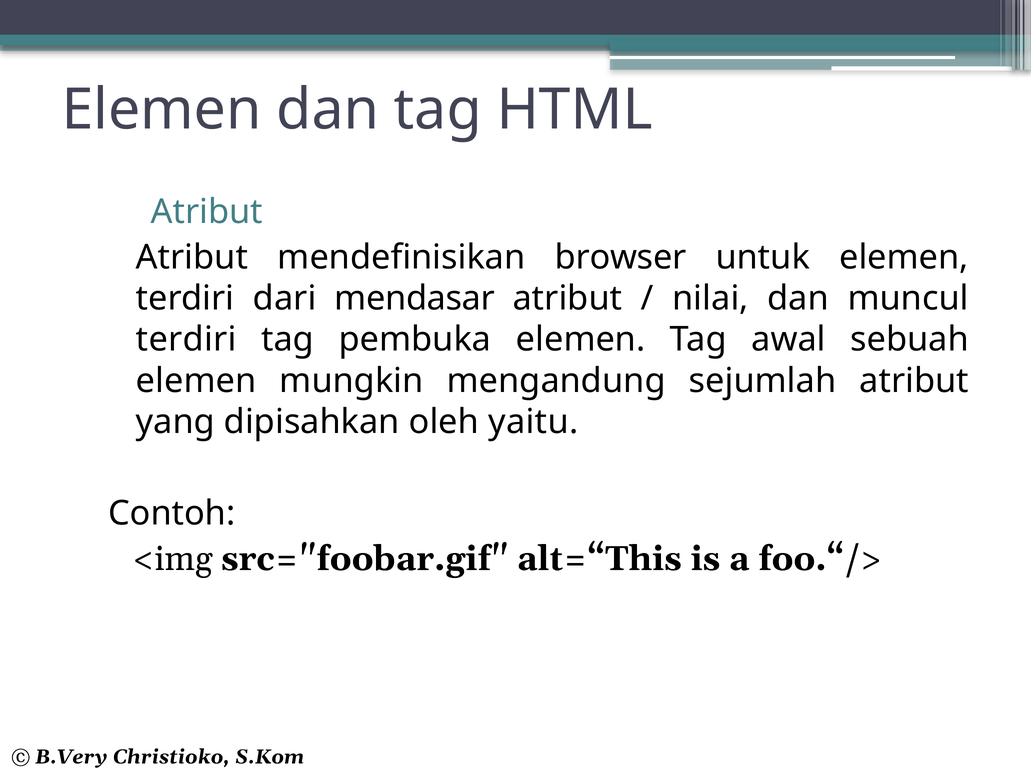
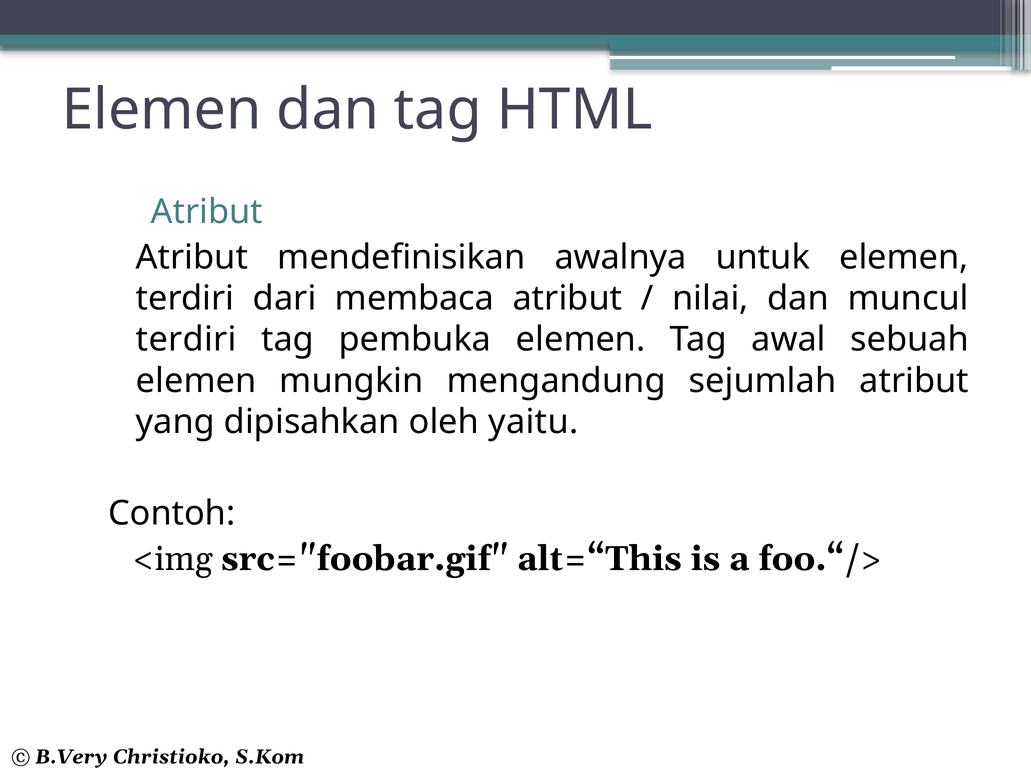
browser: browser -> awalnya (621, 257)
mendasar: mendasar -> membaca (415, 299)
